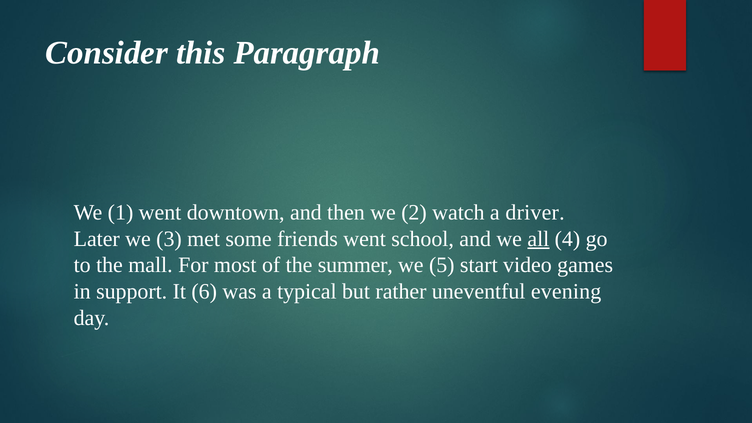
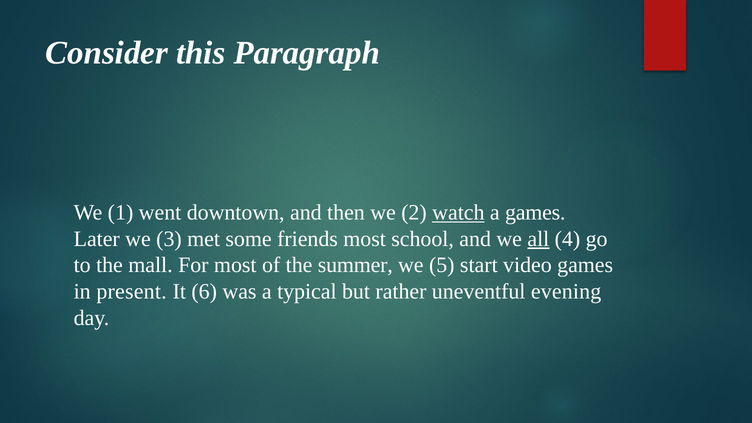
watch underline: none -> present (458, 212)
a driver: driver -> games (535, 212)
friends went: went -> most (365, 239)
support: support -> present (132, 291)
